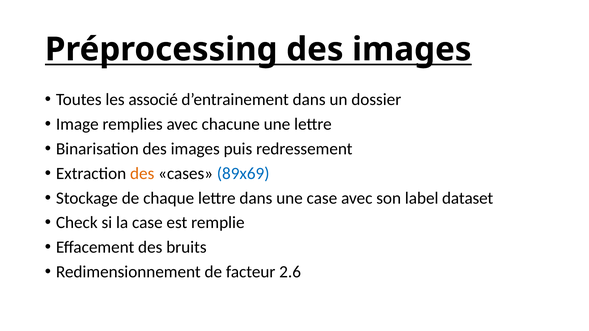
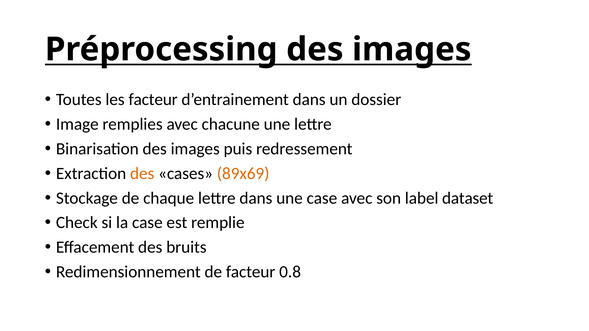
les associé: associé -> facteur (153, 100)
89x69 colour: blue -> orange (243, 174)
2.6: 2.6 -> 0.8 (290, 272)
